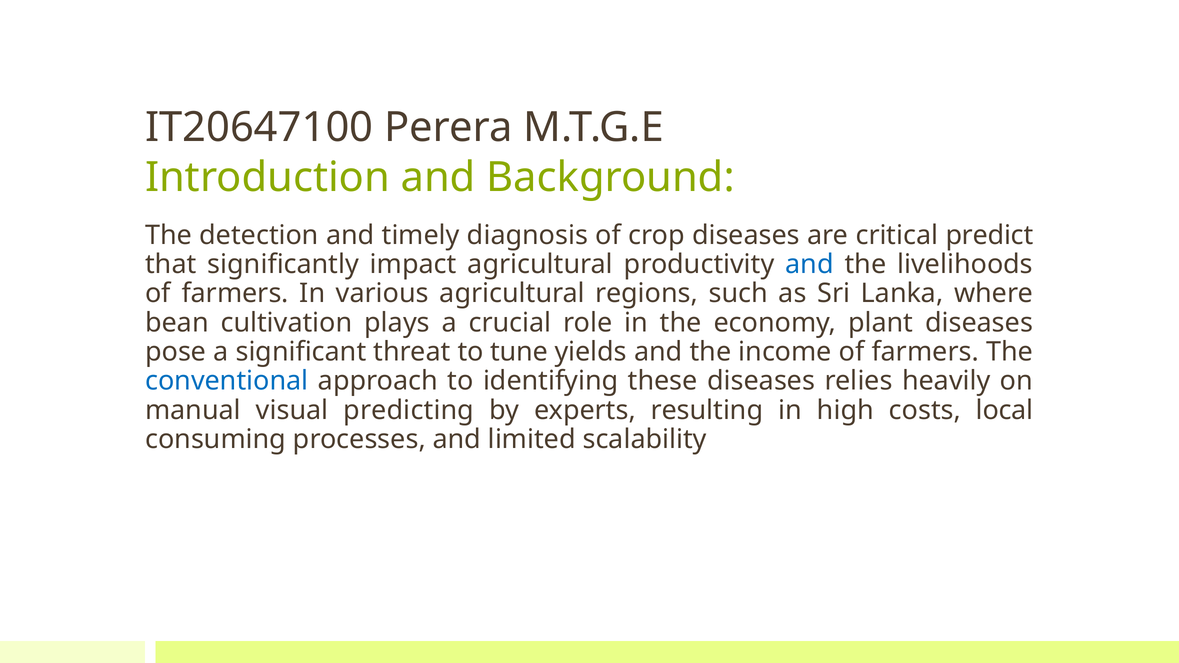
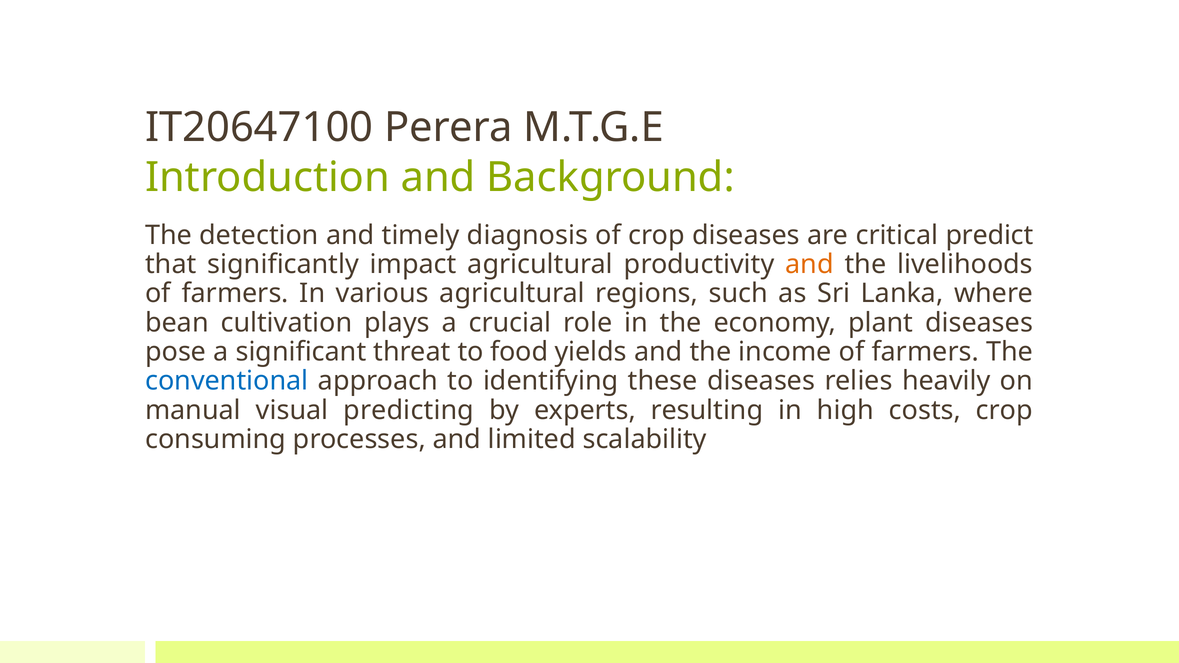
and colour: blue -> orange (810, 264)
tune: tune -> food (519, 352)
costs local: local -> crop (1004, 410)
